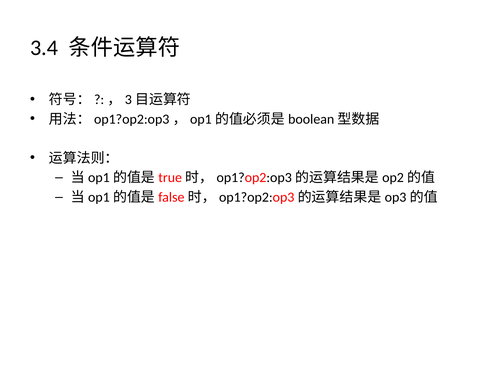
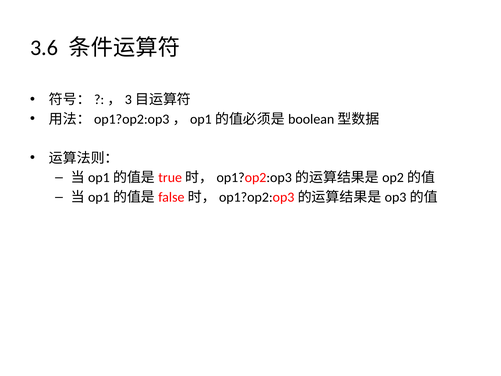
3.4: 3.4 -> 3.6 (44, 48)
